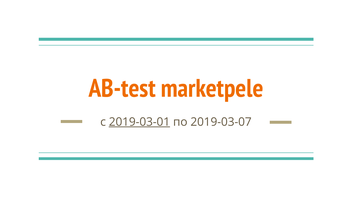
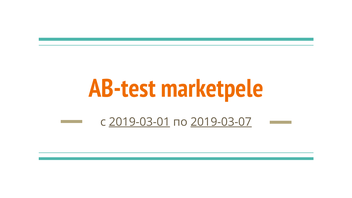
2019-03-07 underline: none -> present (221, 122)
